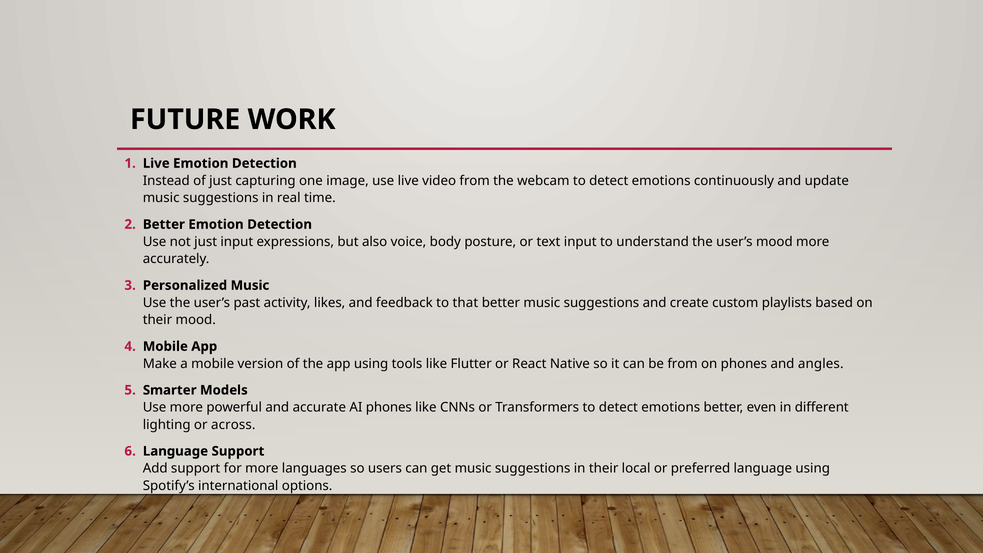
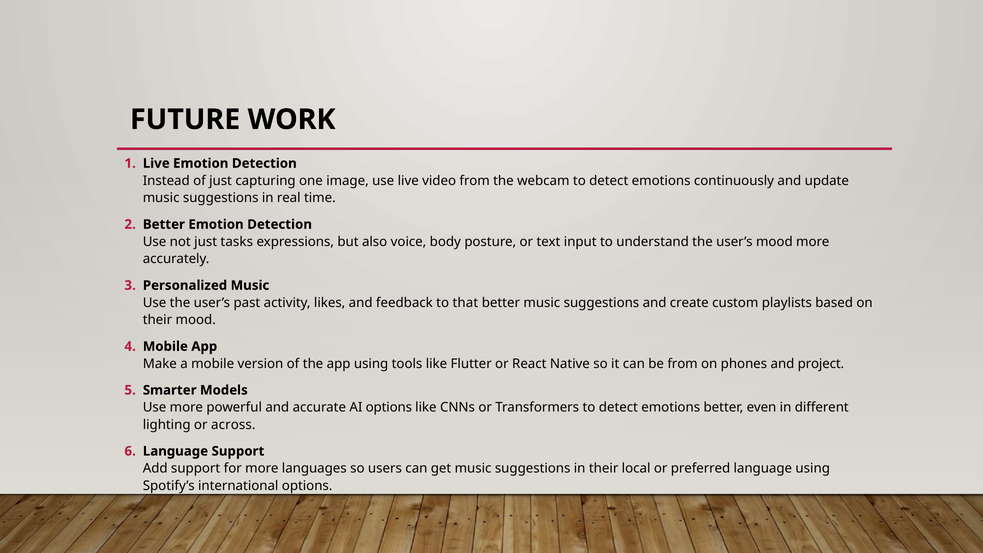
just input: input -> tasks (237, 242)
angles: angles -> project (821, 364)
AI phones: phones -> options (389, 407)
